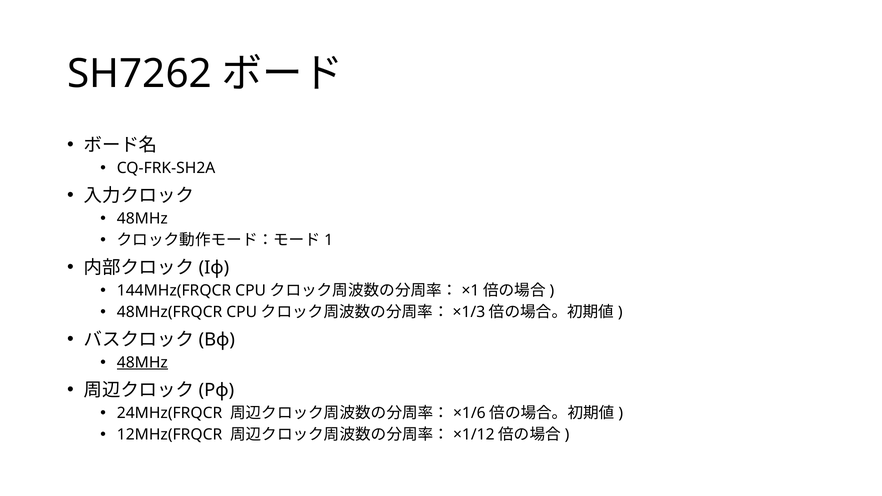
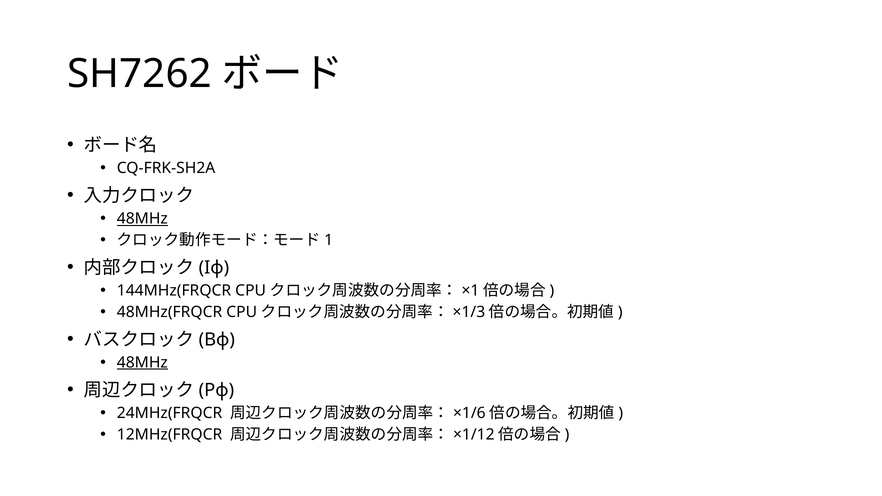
48MHz underline: none -> present (142, 219)
